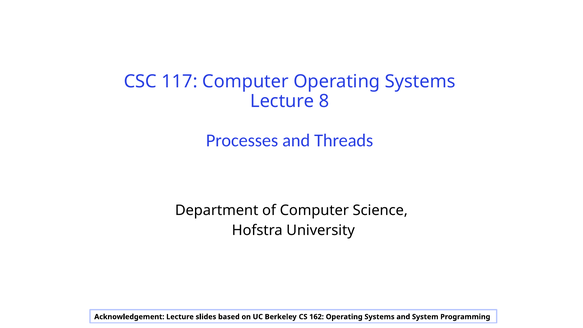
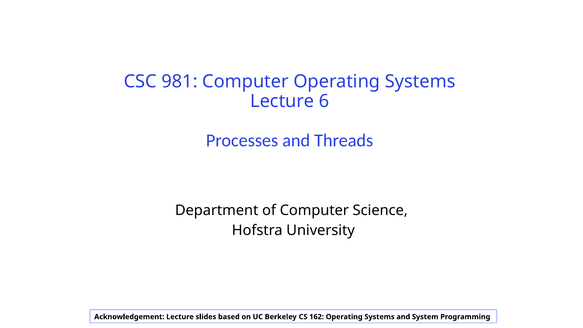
117: 117 -> 981 (180, 81)
8: 8 -> 6 (324, 101)
